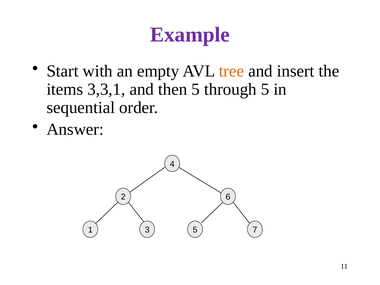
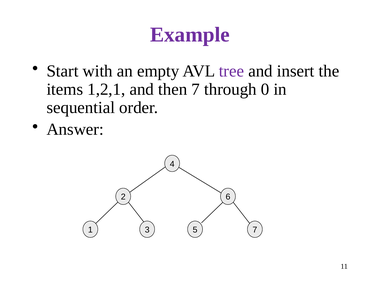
tree colour: orange -> purple (231, 71)
3,3,1: 3,3,1 -> 1,2,1 (106, 89)
then 5: 5 -> 7 (196, 89)
through 5: 5 -> 0 (265, 89)
